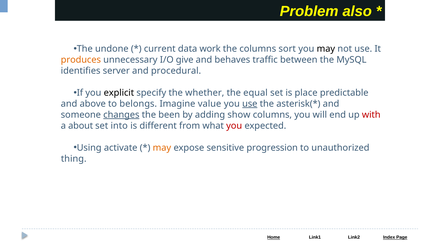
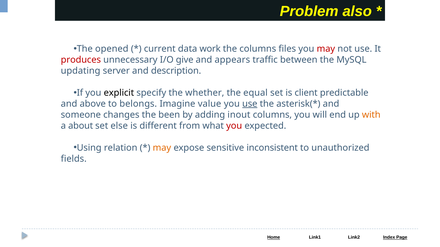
undone: undone -> opened (112, 49)
sort: sort -> files (287, 49)
may colour: black -> red (326, 49)
produces colour: orange -> red (81, 60)
behaves: behaves -> appears (232, 60)
identifies: identifies -> updating (81, 71)
procedural: procedural -> description (176, 71)
place: place -> client (306, 93)
changes underline: present -> none (121, 115)
show: show -> inout (239, 115)
with colour: red -> orange (371, 115)
into: into -> else (119, 126)
activate: activate -> relation (121, 148)
progression: progression -> inconsistent (272, 148)
thing: thing -> fields (74, 159)
